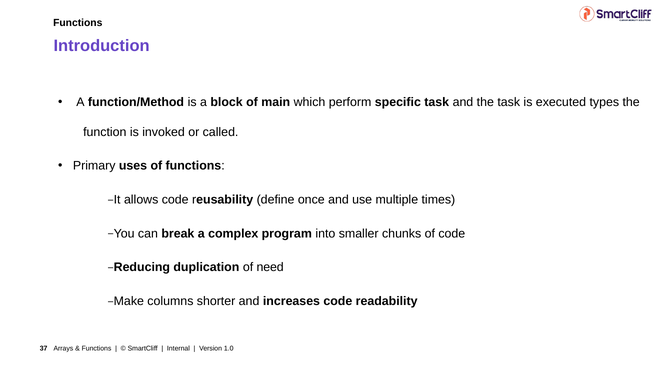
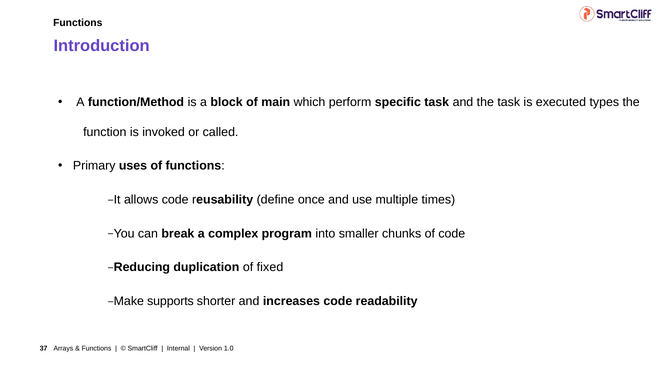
need: need -> fixed (270, 268)
columns: columns -> supports (170, 301)
